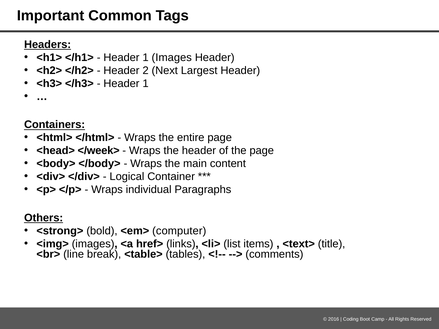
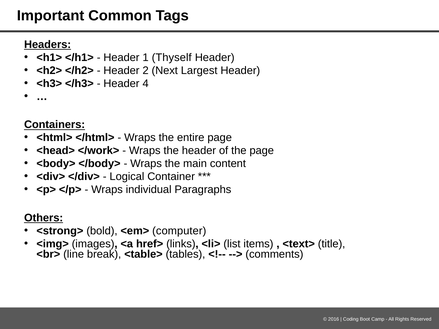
1 Images: Images -> Thyself (172, 58)
1: 1 -> 4 (146, 84)
</week>: </week> -> </work> (99, 151)
